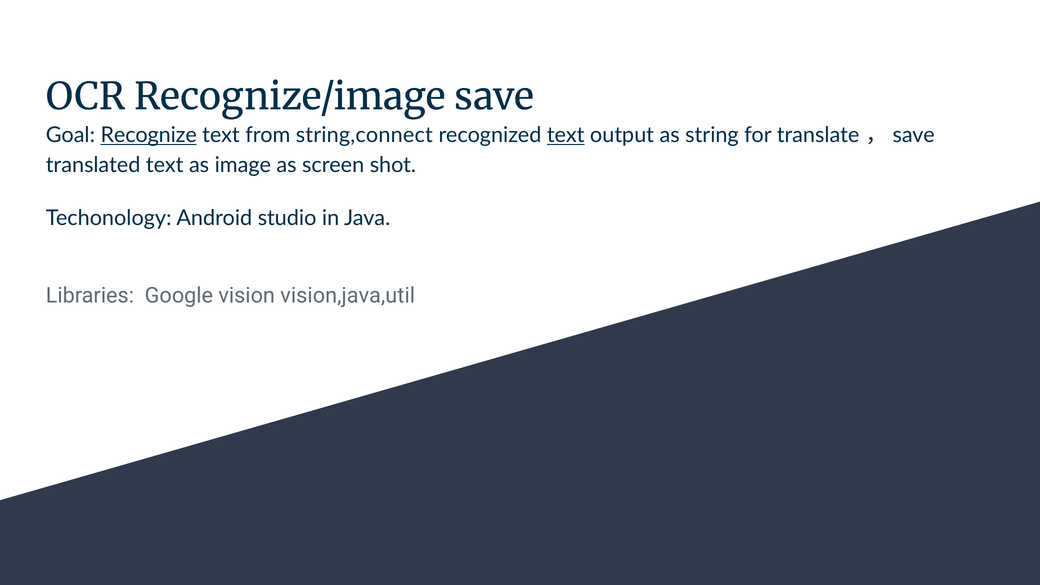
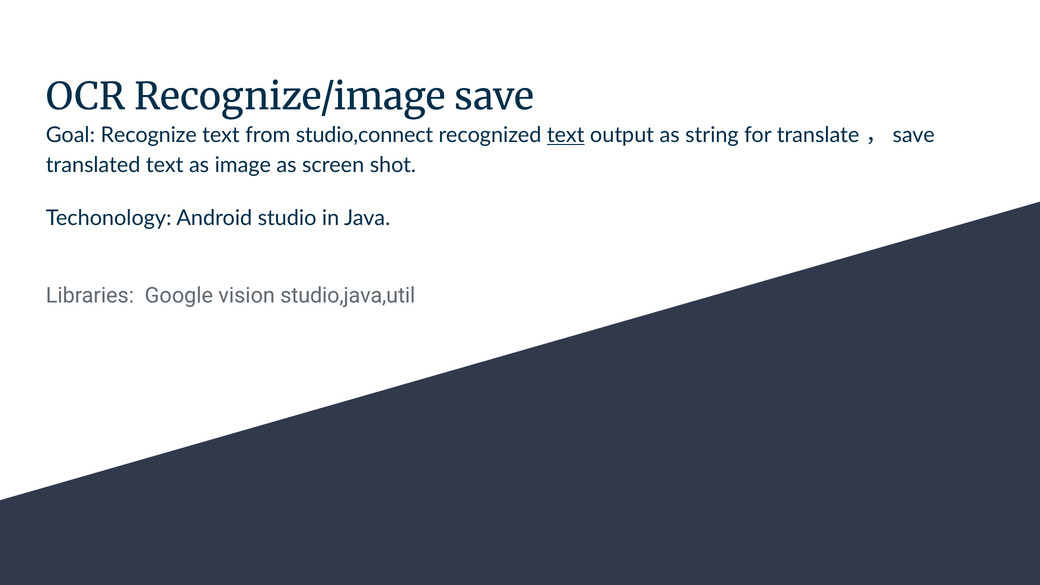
Recognize underline: present -> none (149, 135)
string,connect: string,connect -> studio,connect (364, 135)
vision,java,util: vision,java,util -> studio,java,util (348, 296)
